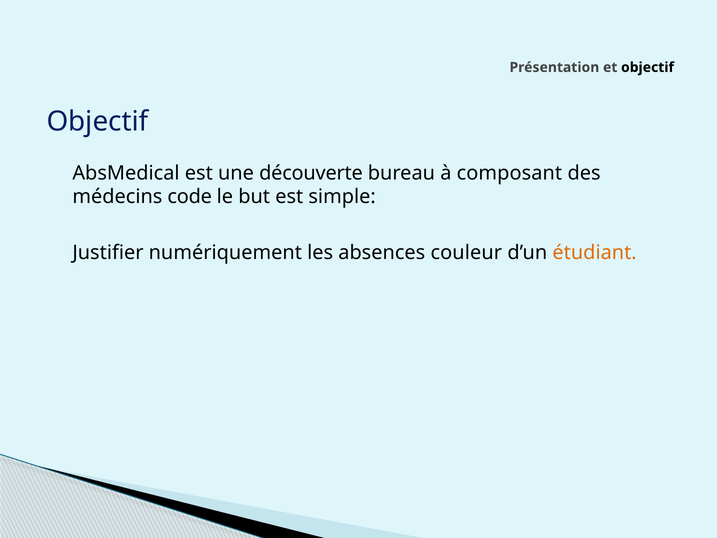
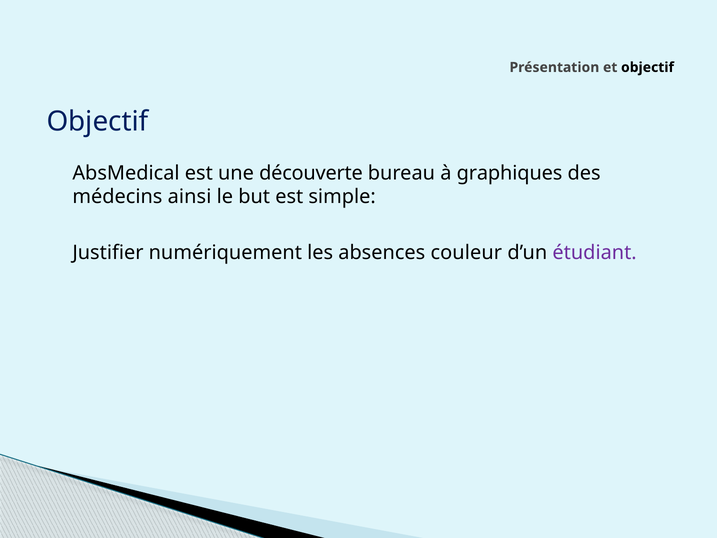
composant: composant -> graphiques (510, 173)
code: code -> ainsi (190, 197)
étudiant colour: orange -> purple (595, 253)
